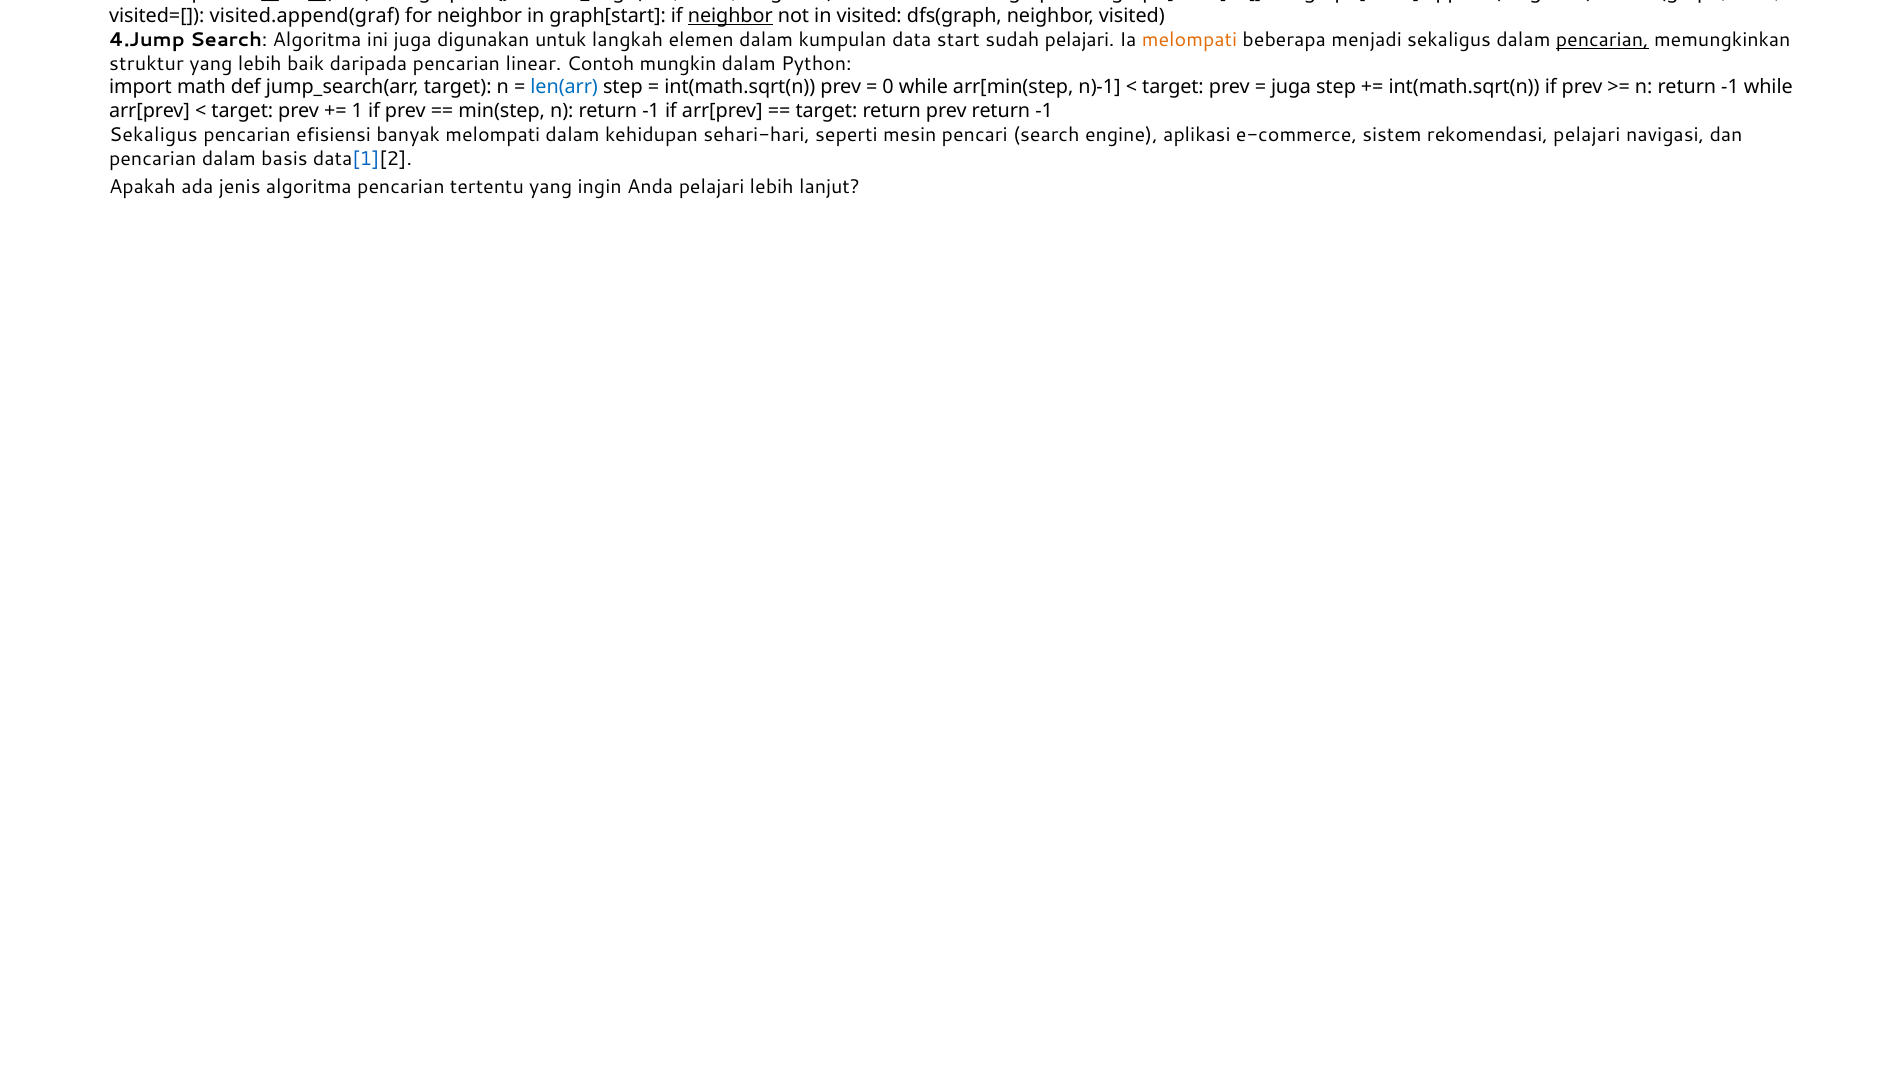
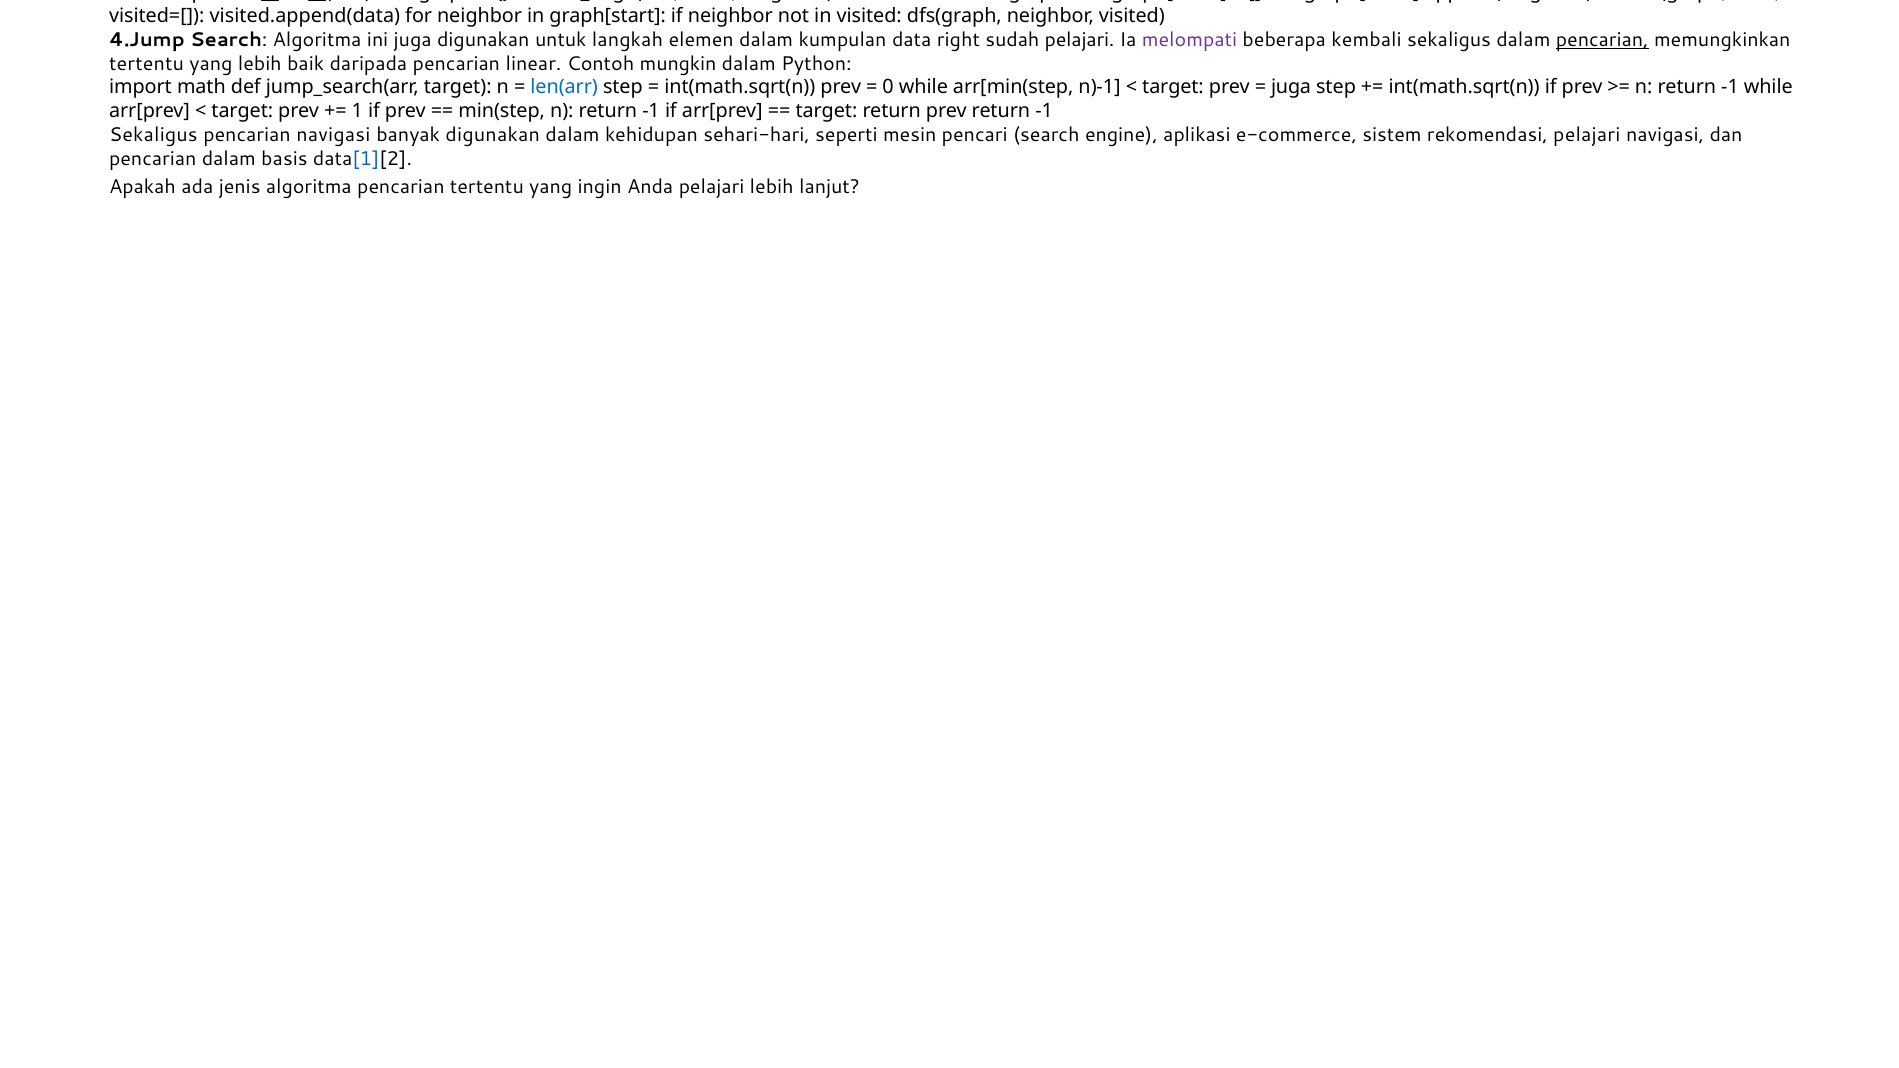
visited.append(graf: visited.append(graf -> visited.append(data (305, 16)
neighbor underline: present -> none (730, 16)
data start: start -> right (958, 40)
melompati colour: orange -> purple (1189, 40)
beberapa menjadi: menjadi -> kembali (1367, 40)
struktur: struktur -> tertentu (147, 64)
pencarian efisiensi: efisiensi -> navigasi (333, 135)
banyak melompati: melompati -> digunakan (493, 135)
